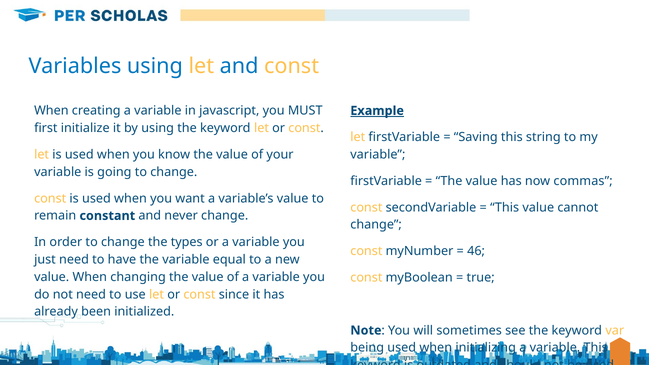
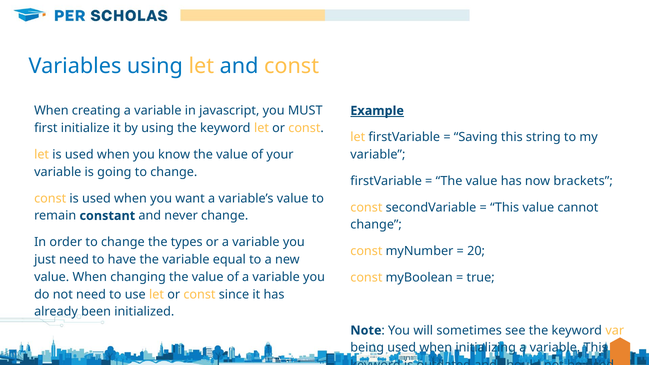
commas: commas -> brackets (583, 181)
46: 46 -> 20 (476, 251)
